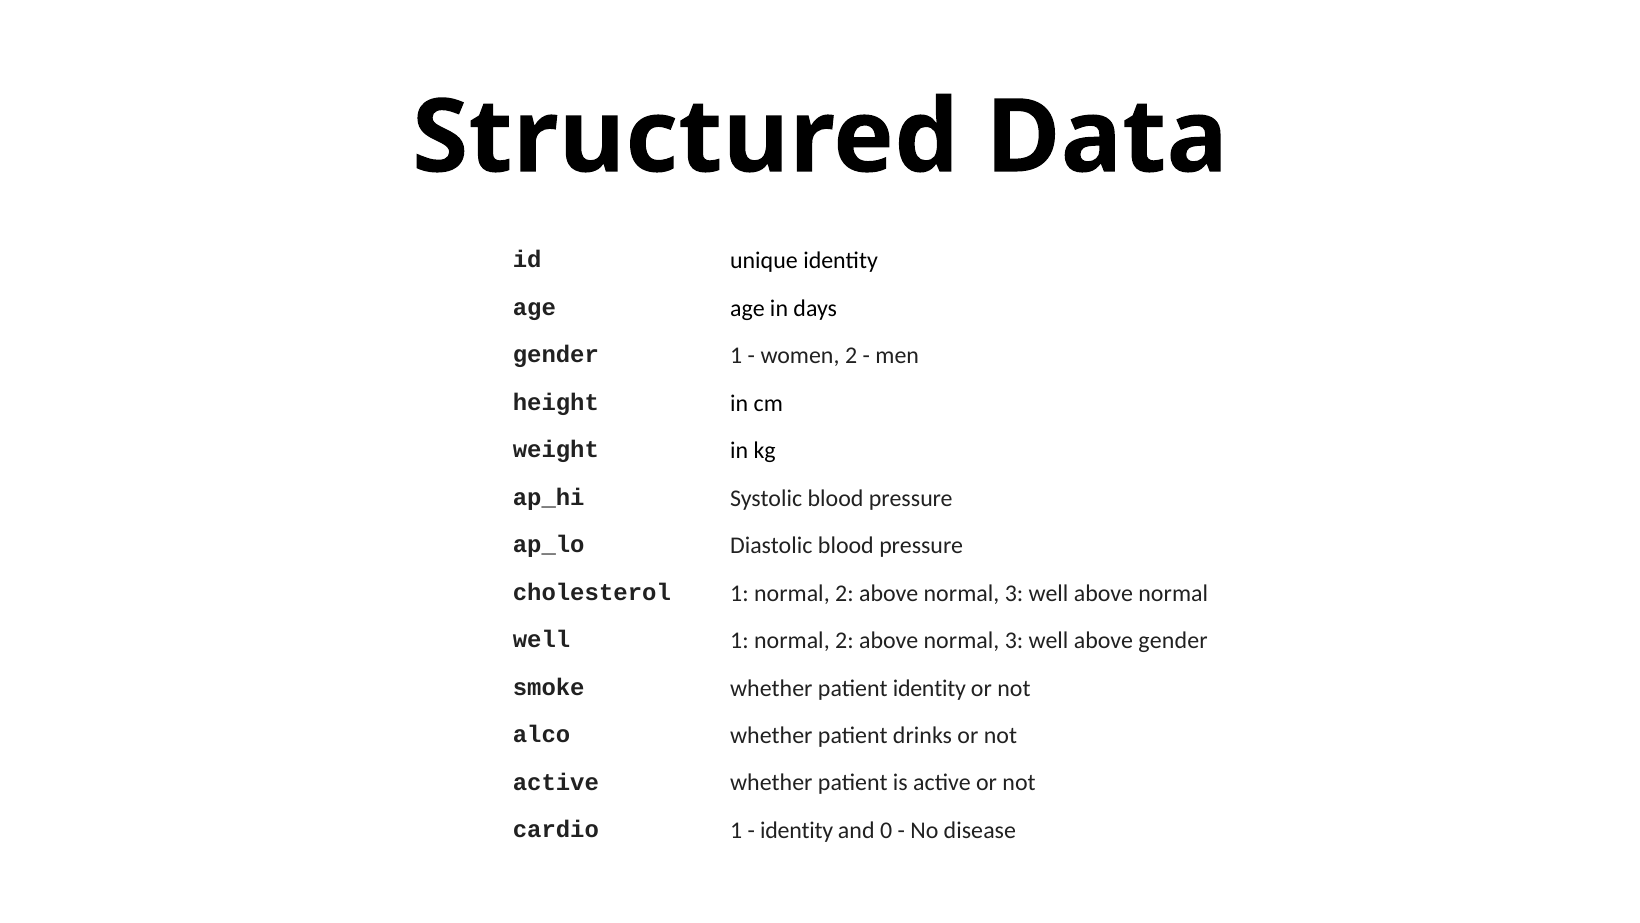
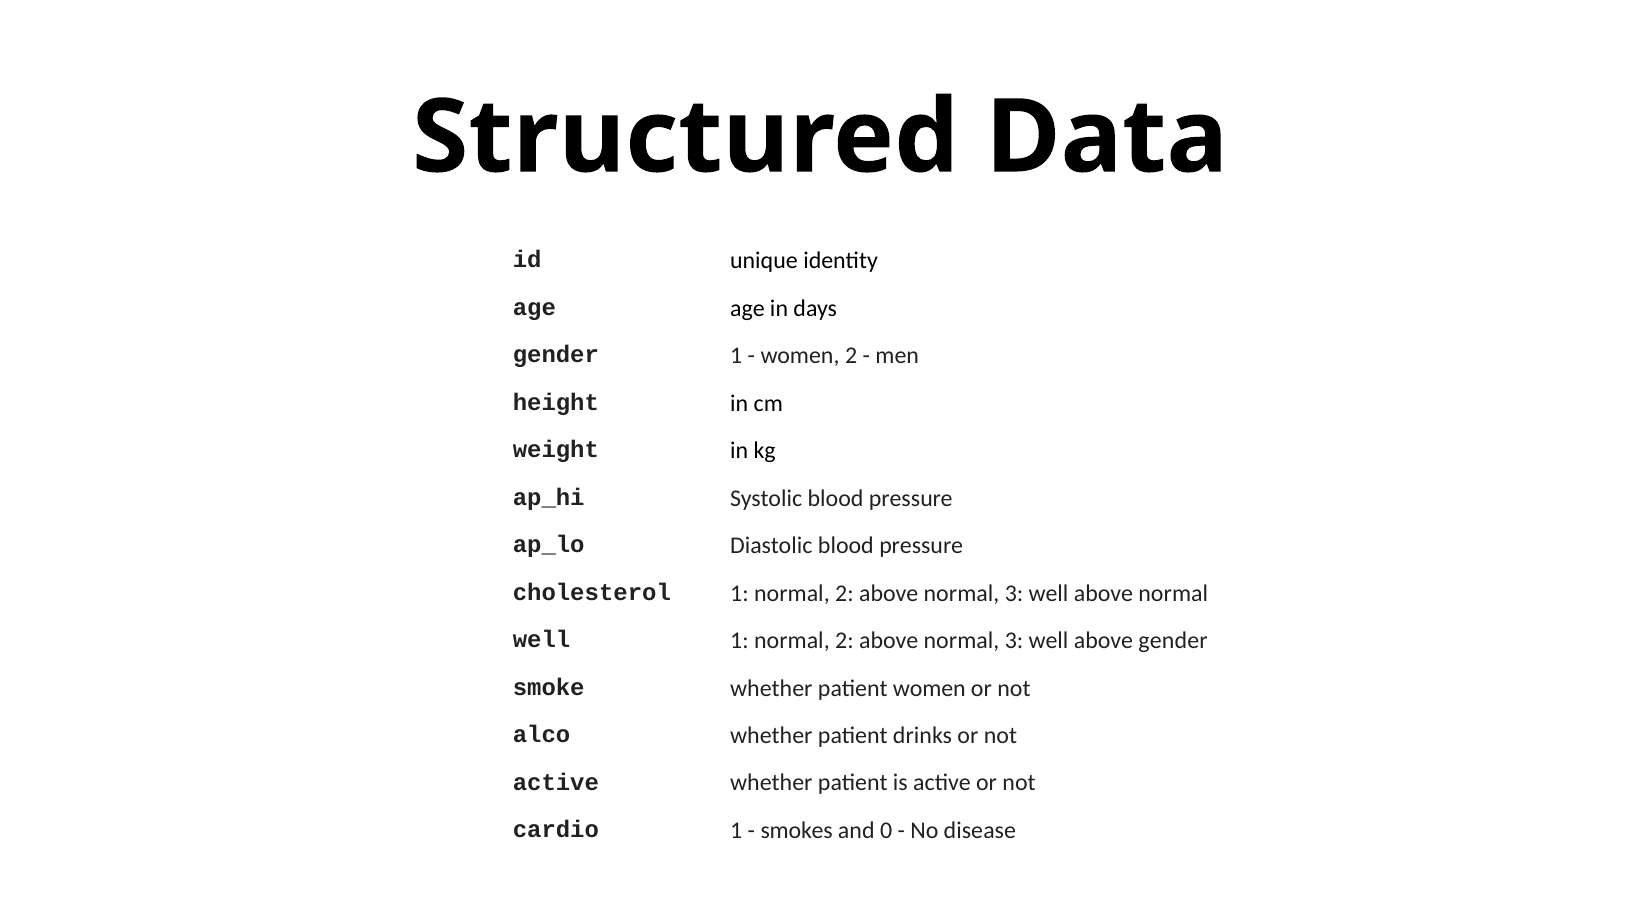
patient identity: identity -> women (929, 688)
identity: identity -> smokes (797, 830)
